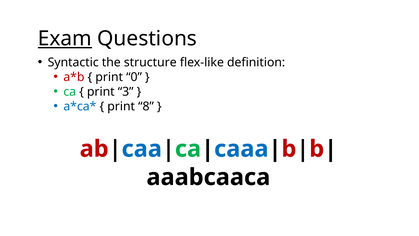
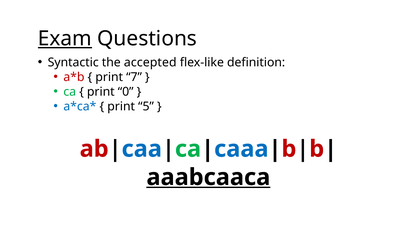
structure: structure -> accepted (150, 62)
0: 0 -> 7 (134, 77)
3: 3 -> 0 (126, 92)
8: 8 -> 5 (146, 106)
aaabcaaca underline: none -> present (208, 177)
